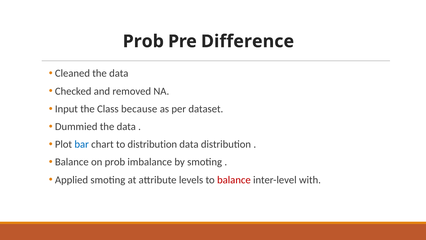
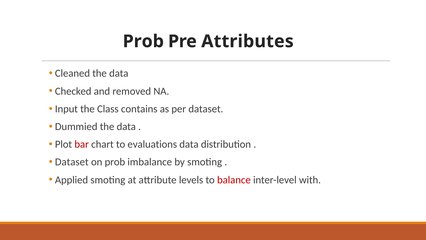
Difference: Difference -> Attributes (247, 41)
because: because -> contains (139, 109)
bar colour: blue -> red (82, 144)
to distribution: distribution -> evaluations (152, 144)
Balance: Balance -> Dataset (72, 162)
